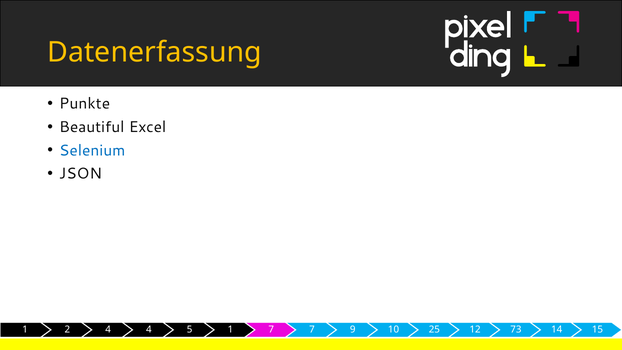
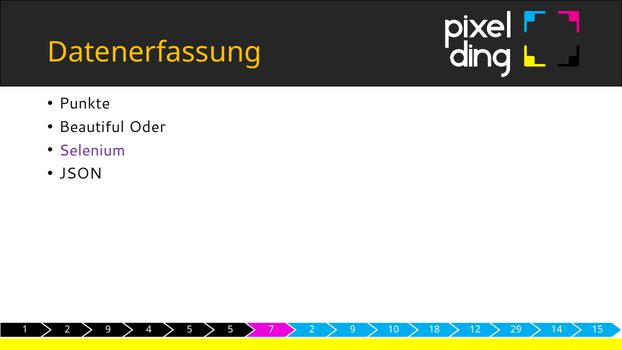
Excel: Excel -> Oder (147, 127)
Selenium colour: blue -> purple (92, 150)
1 2 4: 4 -> 9 (108, 330)
5 1: 1 -> 5 (230, 330)
7 7: 7 -> 2 (312, 330)
25: 25 -> 18 (434, 330)
73: 73 -> 29 (516, 330)
